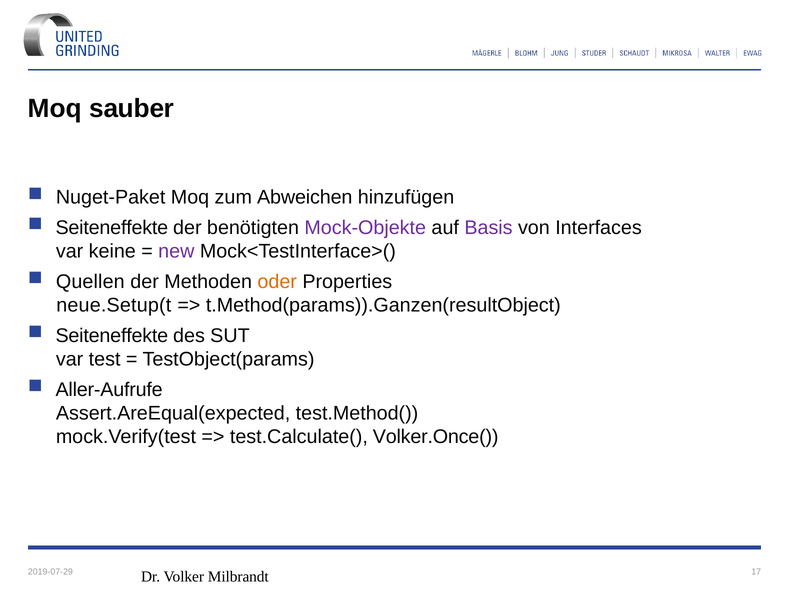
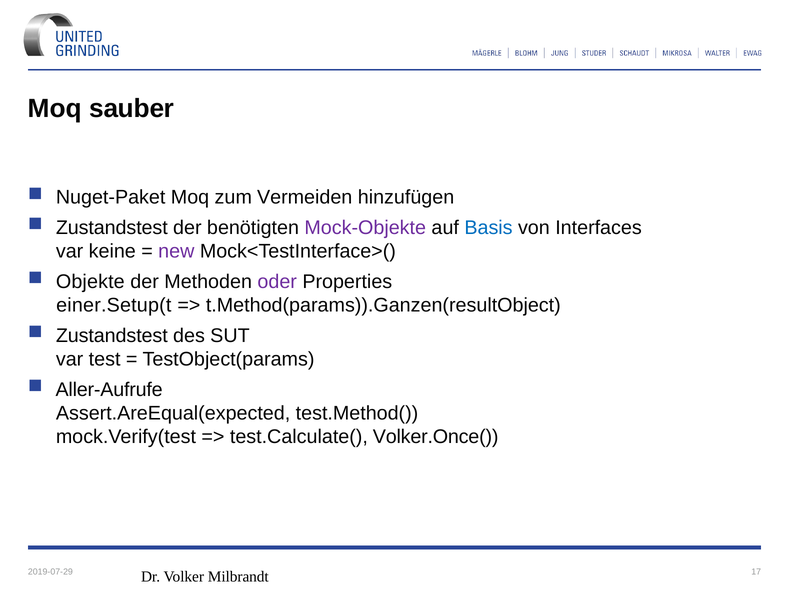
Abweichen: Abweichen -> Vermeiden (305, 197)
Seiteneffekte: Seiteneffekte -> Zustandstest (112, 228)
Basis colour: purple -> blue (489, 228)
Quellen: Quellen -> Objekte (90, 282)
oder colour: orange -> purple (277, 282)
neue.Setup(t: neue.Setup(t -> einer.Setup(t (114, 305)
Seiteneffekte: Seiteneffekte -> Zustandstest (112, 335)
